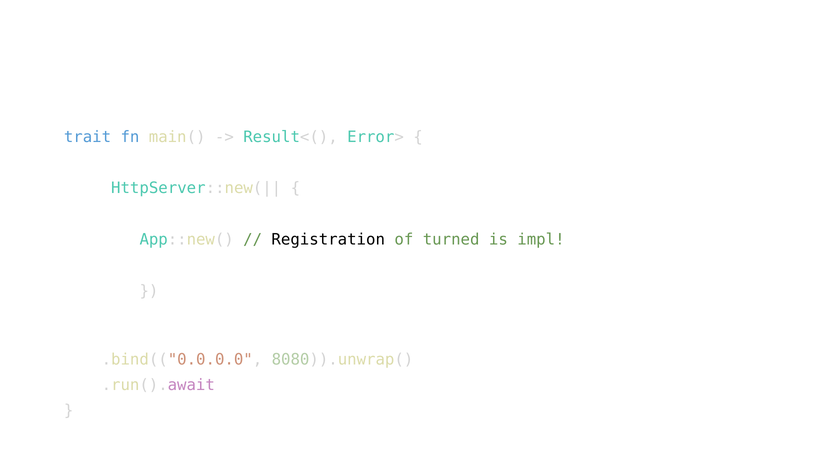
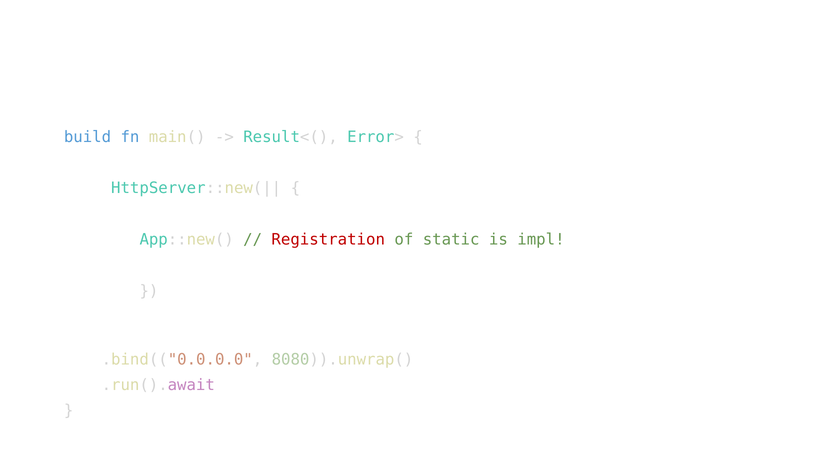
trait: trait -> build (88, 137)
Registration colour: black -> red (328, 240)
turned: turned -> static (451, 240)
